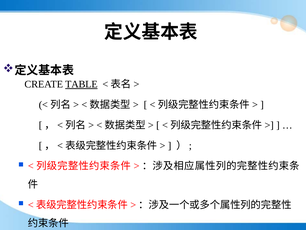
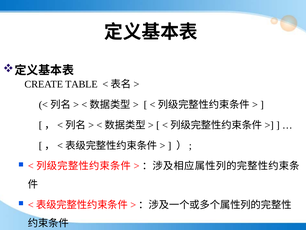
TABLE underline: present -> none (81, 84)
